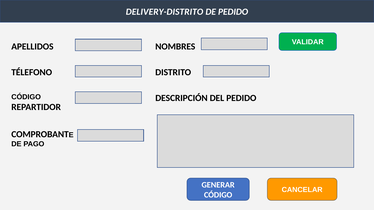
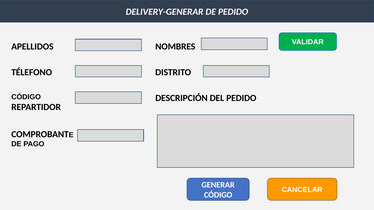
DELIVERY-DISTRITO: DELIVERY-DISTRITO -> DELIVERY-GENERAR (165, 12)
